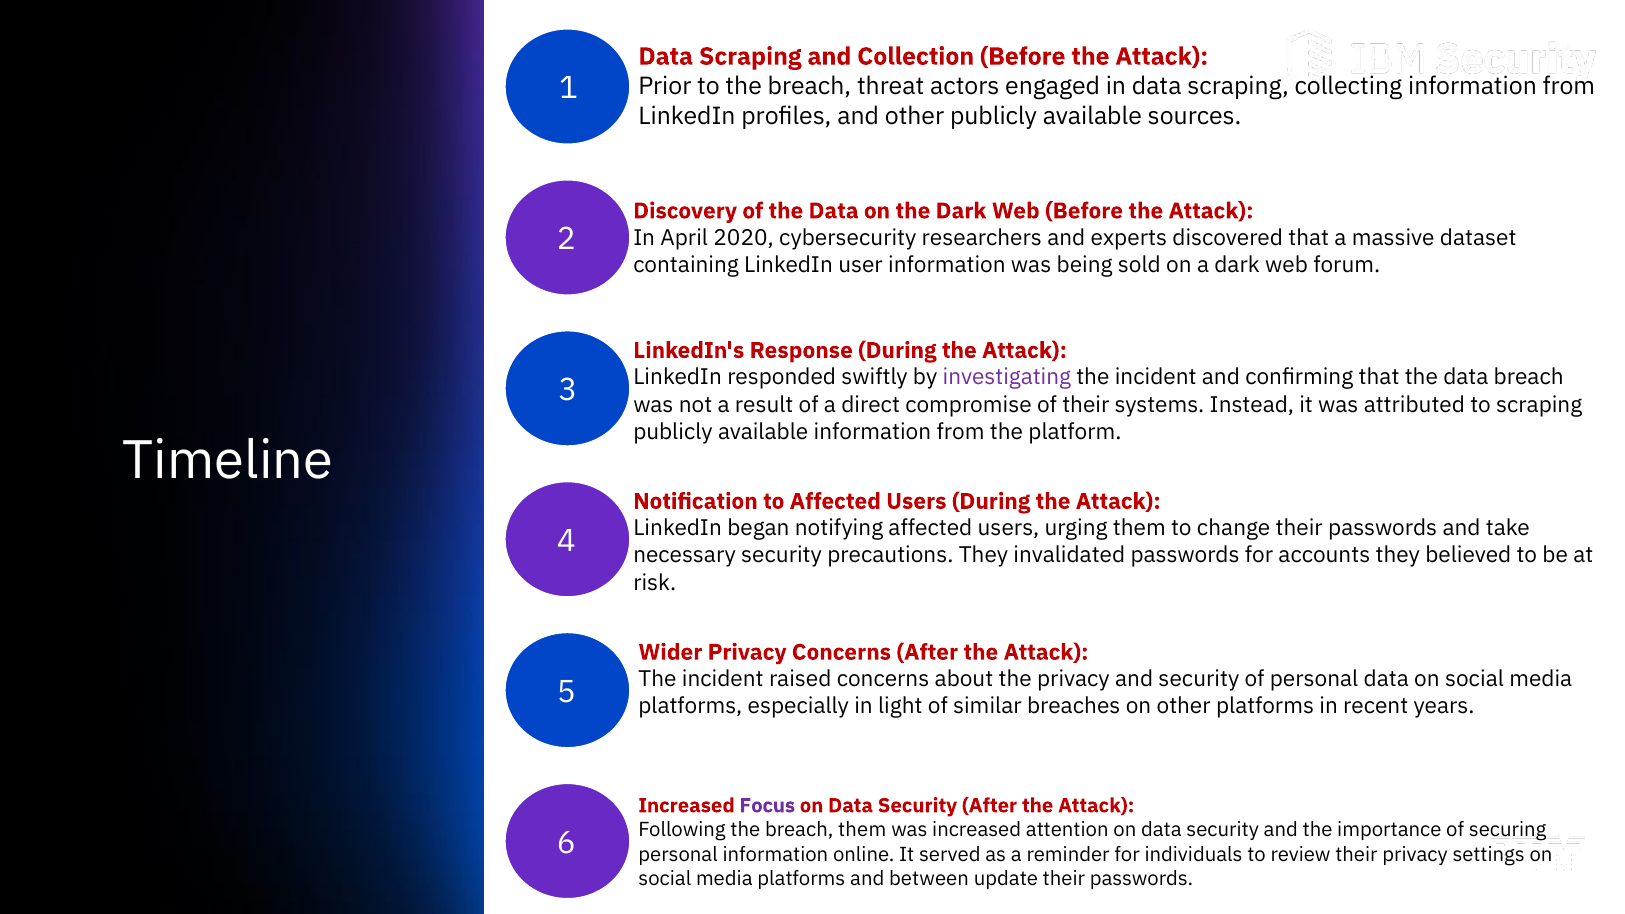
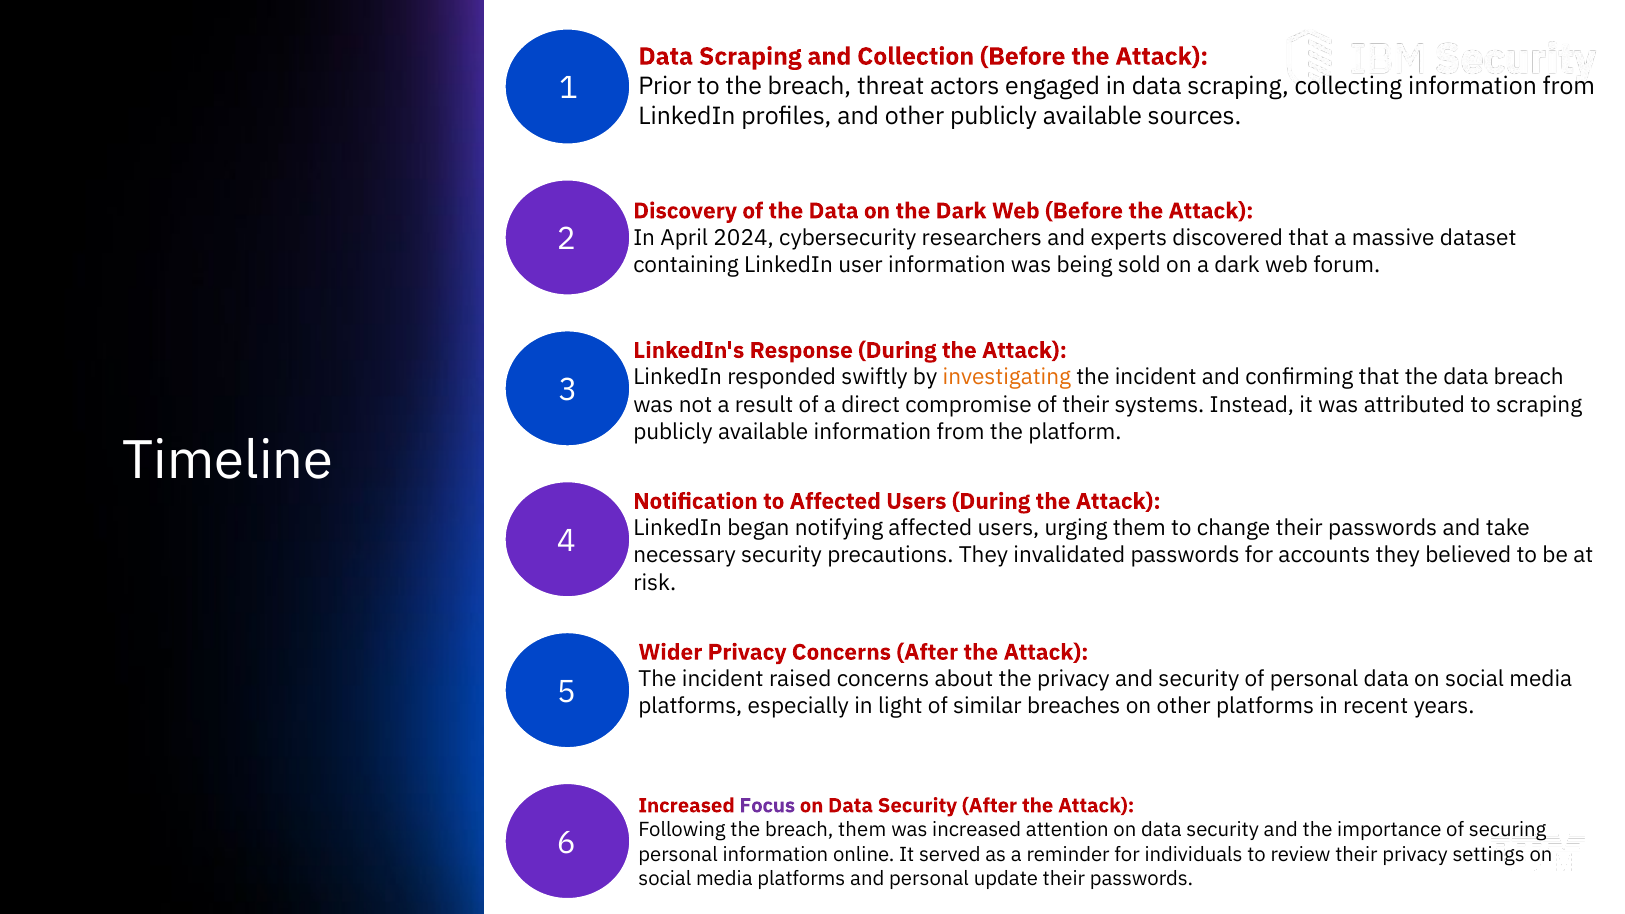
2020: 2020 -> 2024 (744, 238)
investigating colour: purple -> orange (1007, 378)
and between: between -> personal (929, 879)
